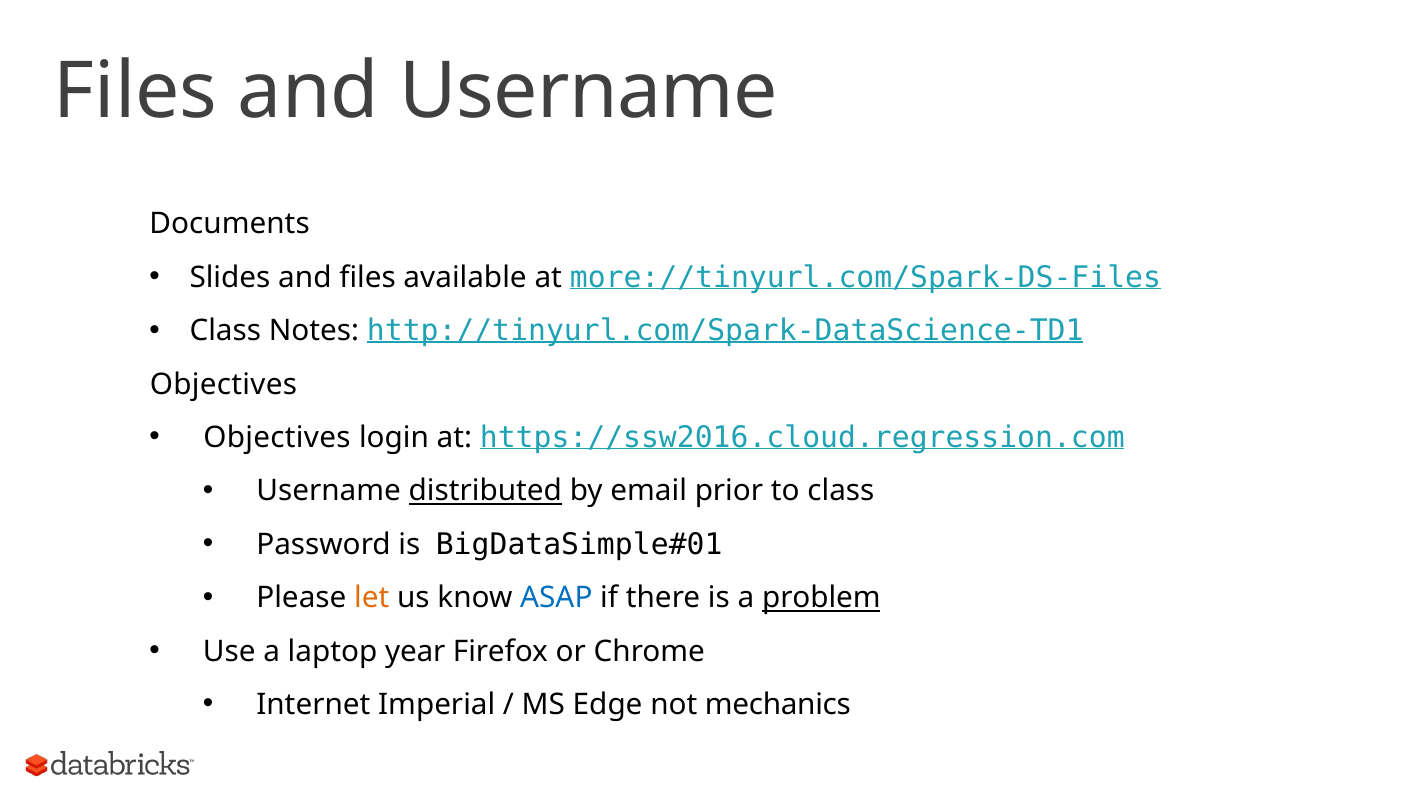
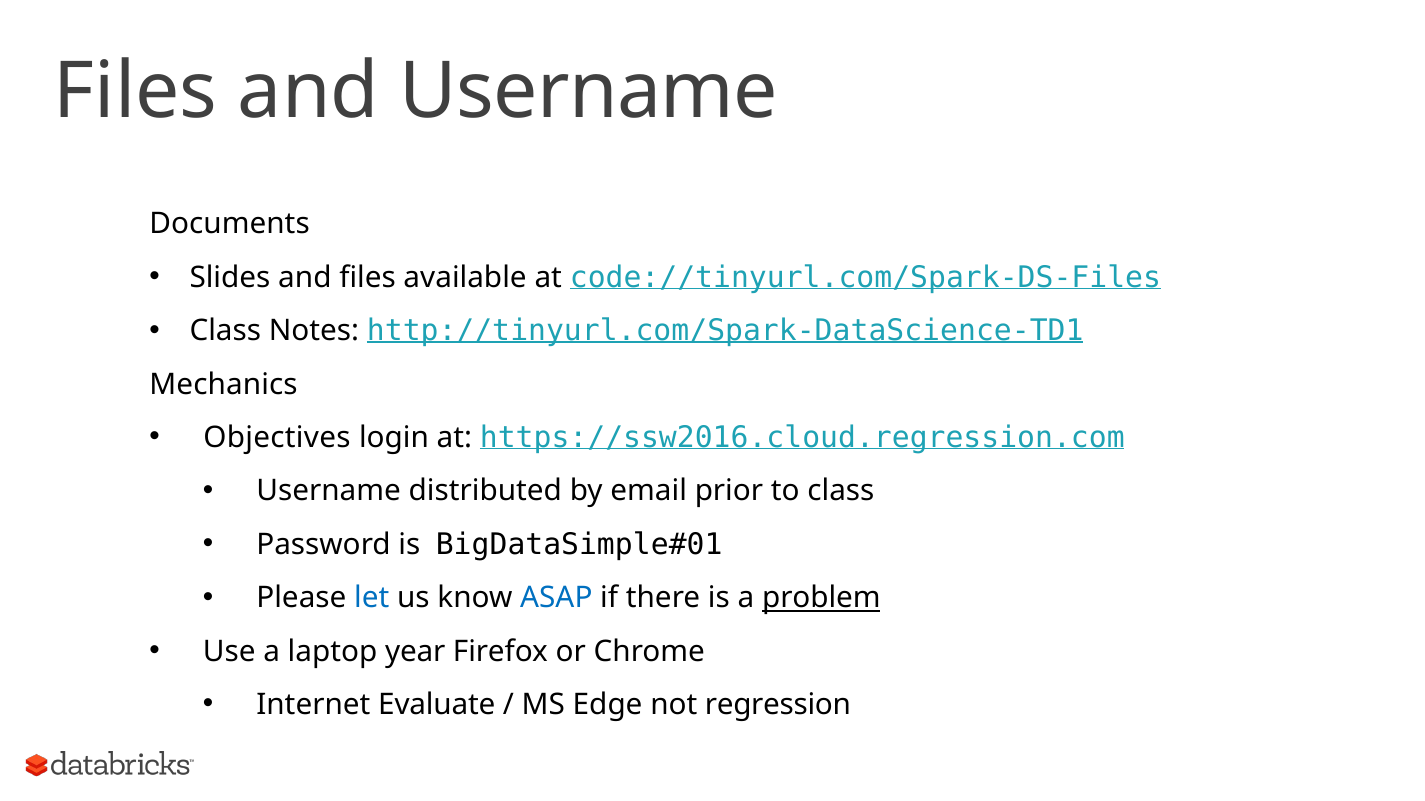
more://tinyurl.com/Spark-DS-Files: more://tinyurl.com/Spark-DS-Files -> code://tinyurl.com/Spark-DS-Files (865, 278)
Objectives: Objectives -> Mechanics (224, 385)
distributed underline: present -> none (485, 491)
let colour: orange -> blue (372, 598)
Imperial: Imperial -> Evaluate (437, 705)
mechanics: mechanics -> regression (778, 705)
